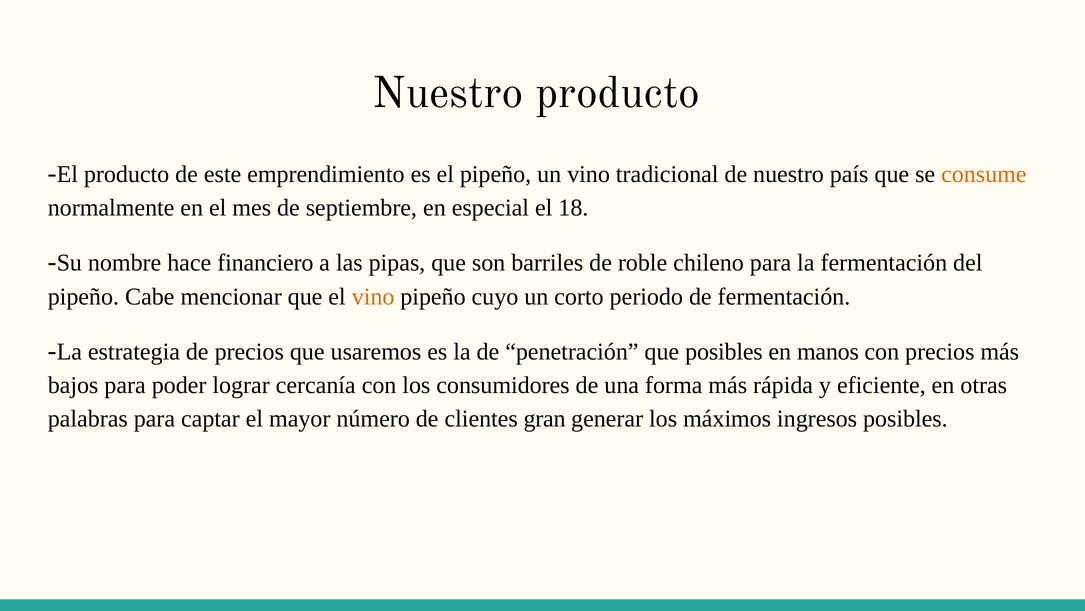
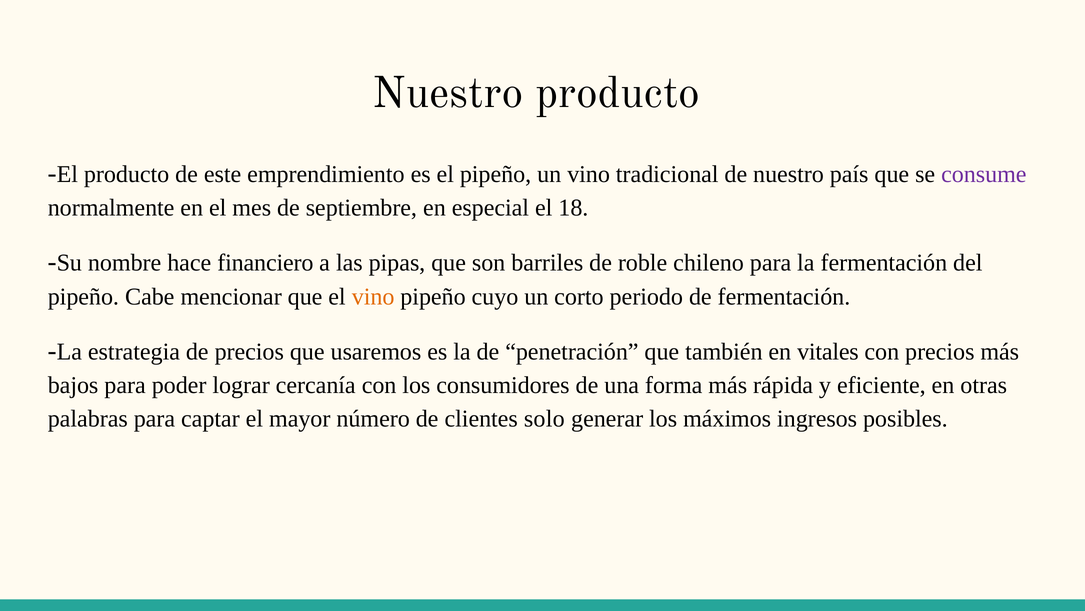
consume colour: orange -> purple (984, 174)
que posibles: posibles -> también (724, 351)
manos: manos -> vitales (828, 351)
gran: gran -> solo (544, 418)
